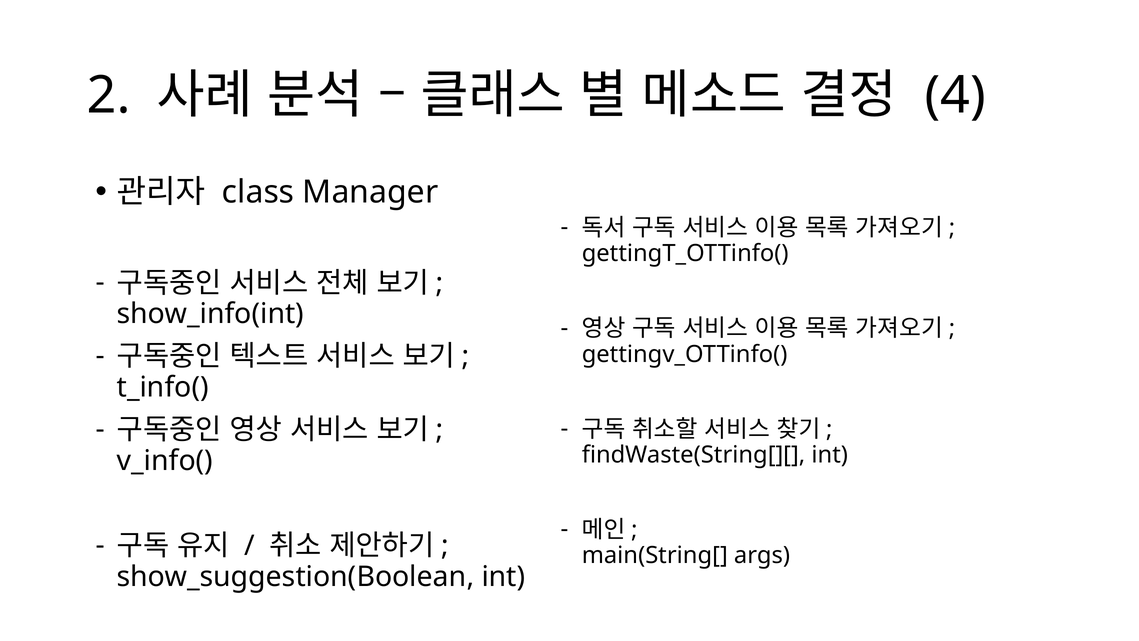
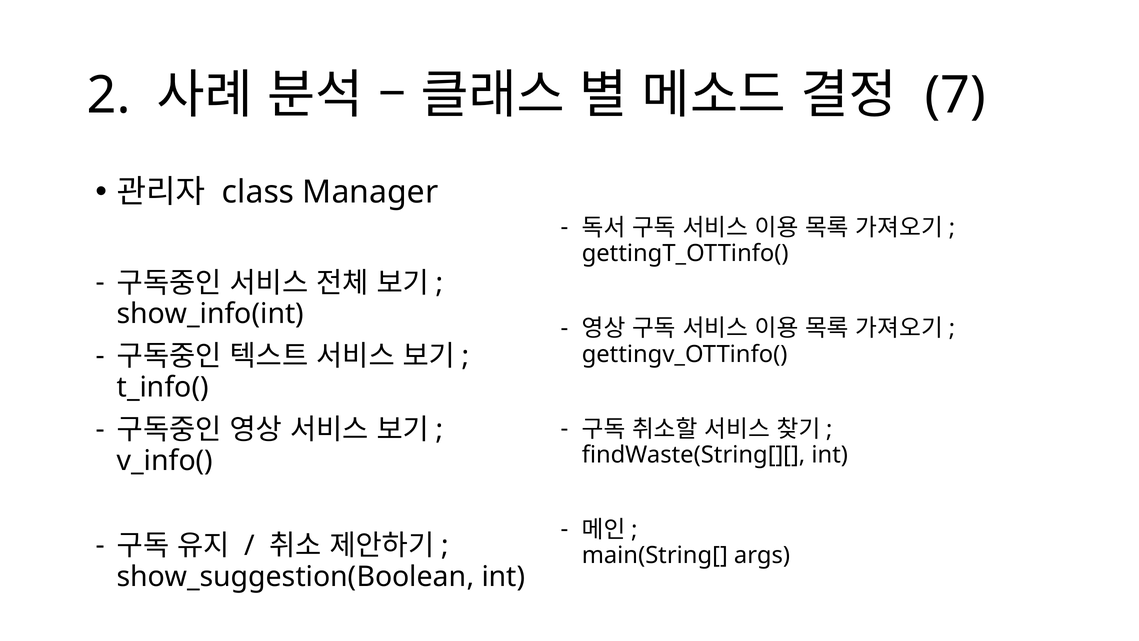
4: 4 -> 7 (955, 96)
